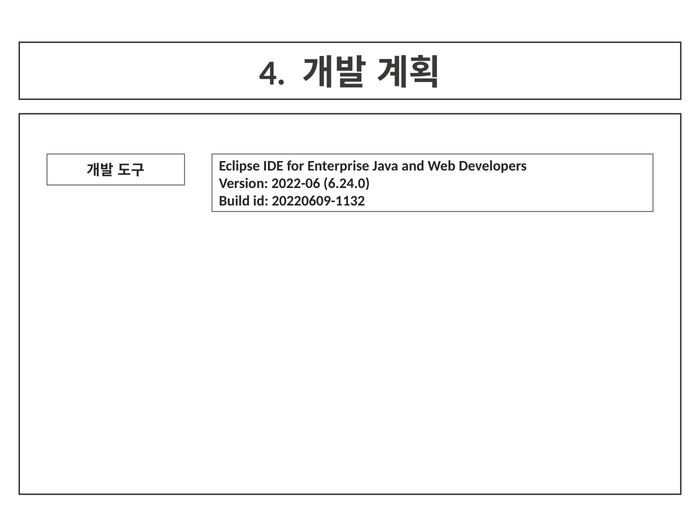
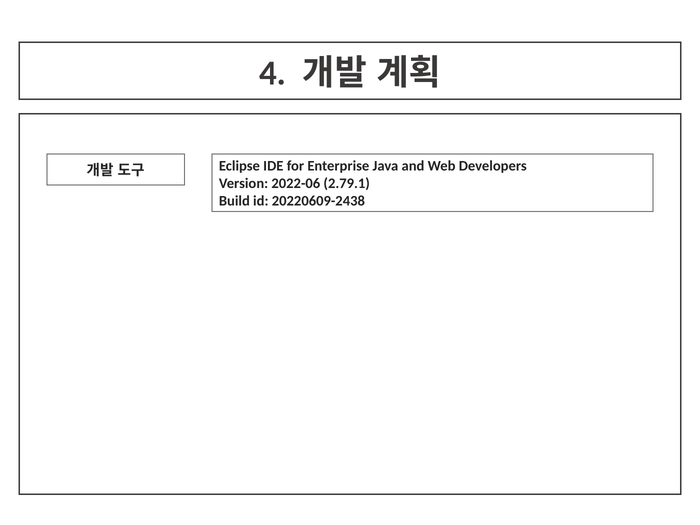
6.24.0: 6.24.0 -> 2.79.1 (347, 184)
20220609-1132: 20220609-1132 -> 20220609-2438 (318, 201)
